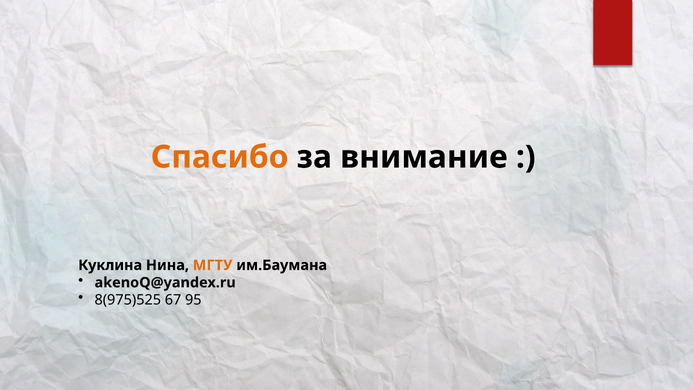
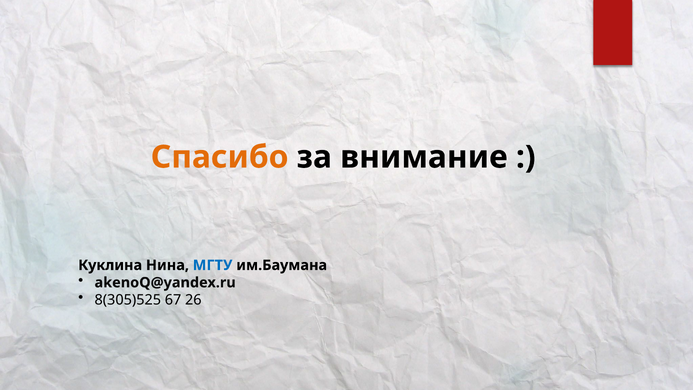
МГТУ colour: orange -> blue (213, 265)
8(975)525: 8(975)525 -> 8(305)525 (128, 300)
95: 95 -> 26 (193, 300)
